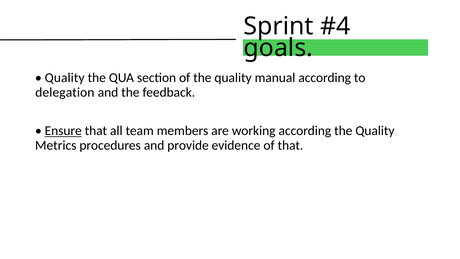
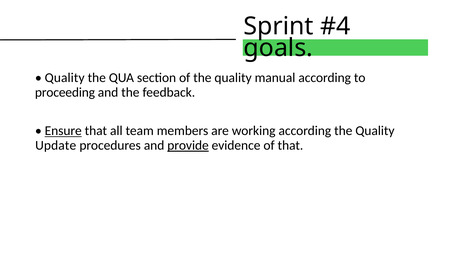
delegation: delegation -> proceeding (65, 92)
Metrics: Metrics -> Update (56, 145)
provide underline: none -> present (188, 145)
